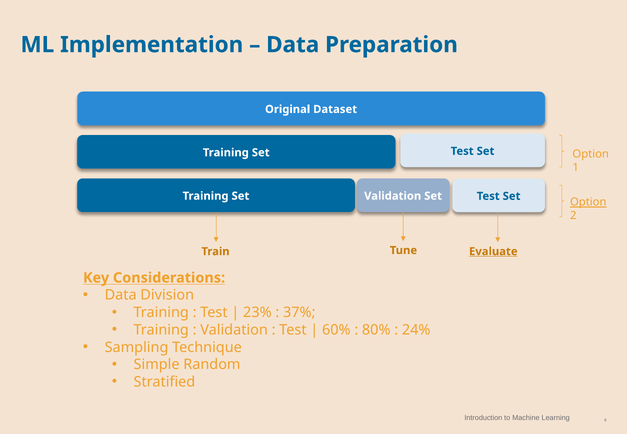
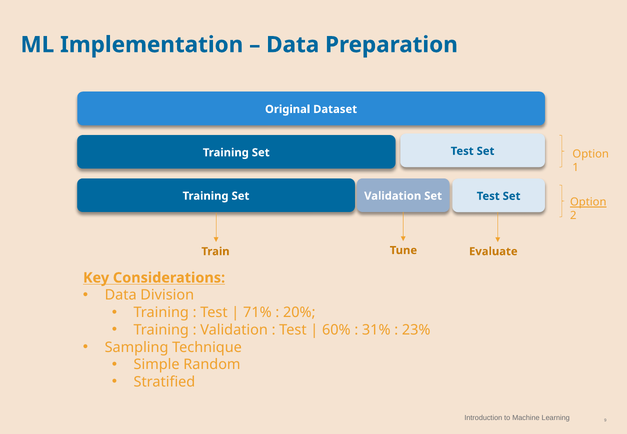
Evaluate underline: present -> none (493, 252)
23%: 23% -> 71% (257, 313)
37%: 37% -> 20% (299, 313)
80%: 80% -> 31% (376, 330)
24%: 24% -> 23% (416, 330)
